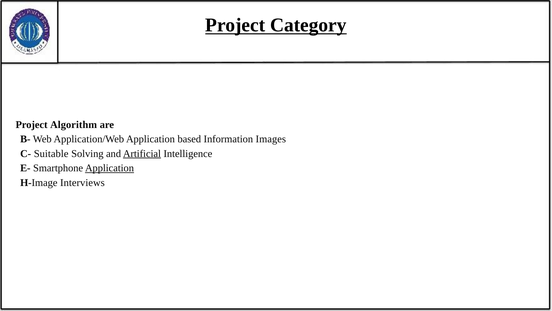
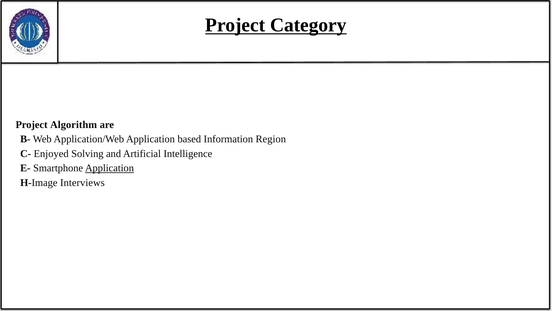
Images: Images -> Region (271, 139)
Suitable: Suitable -> Enjoyed (51, 153)
Artificial underline: present -> none (142, 153)
